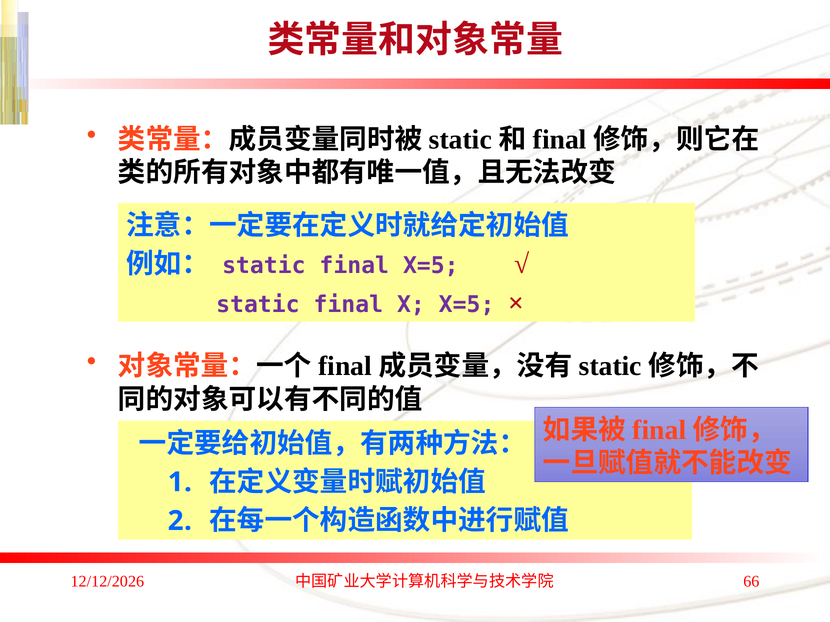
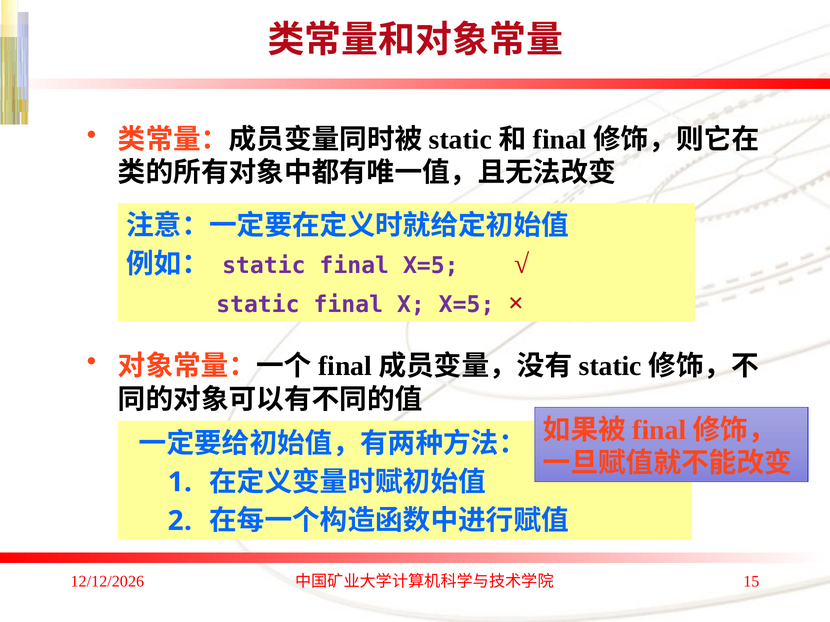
66: 66 -> 15 (751, 582)
